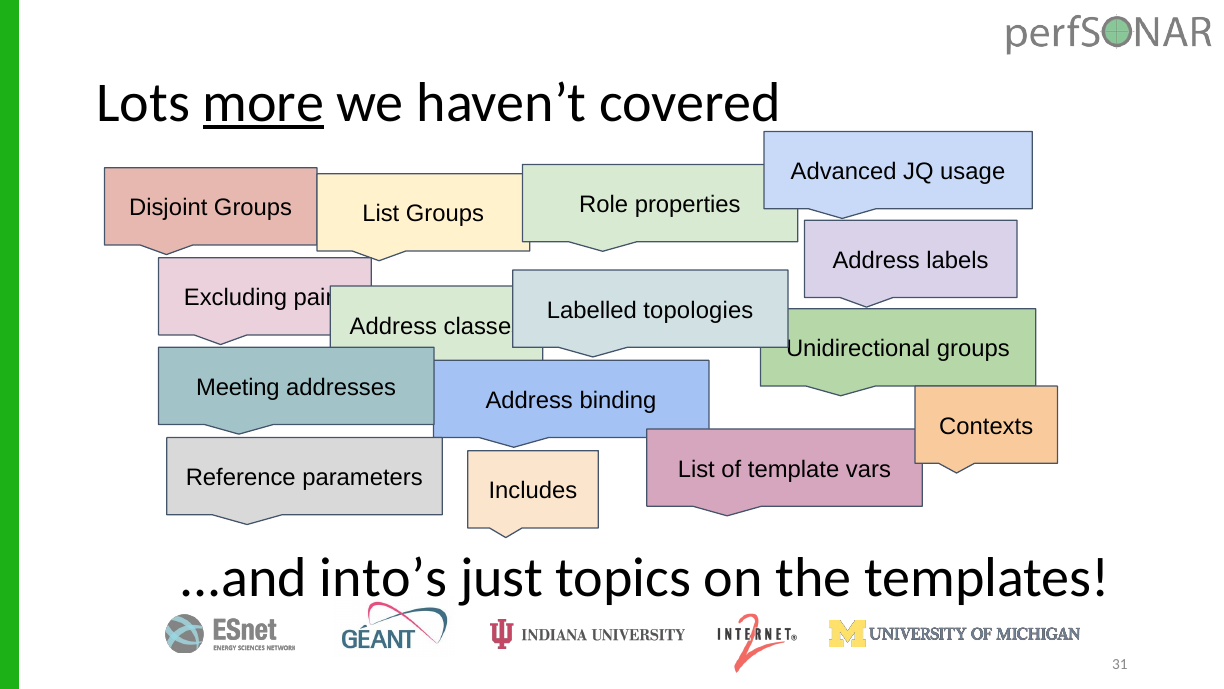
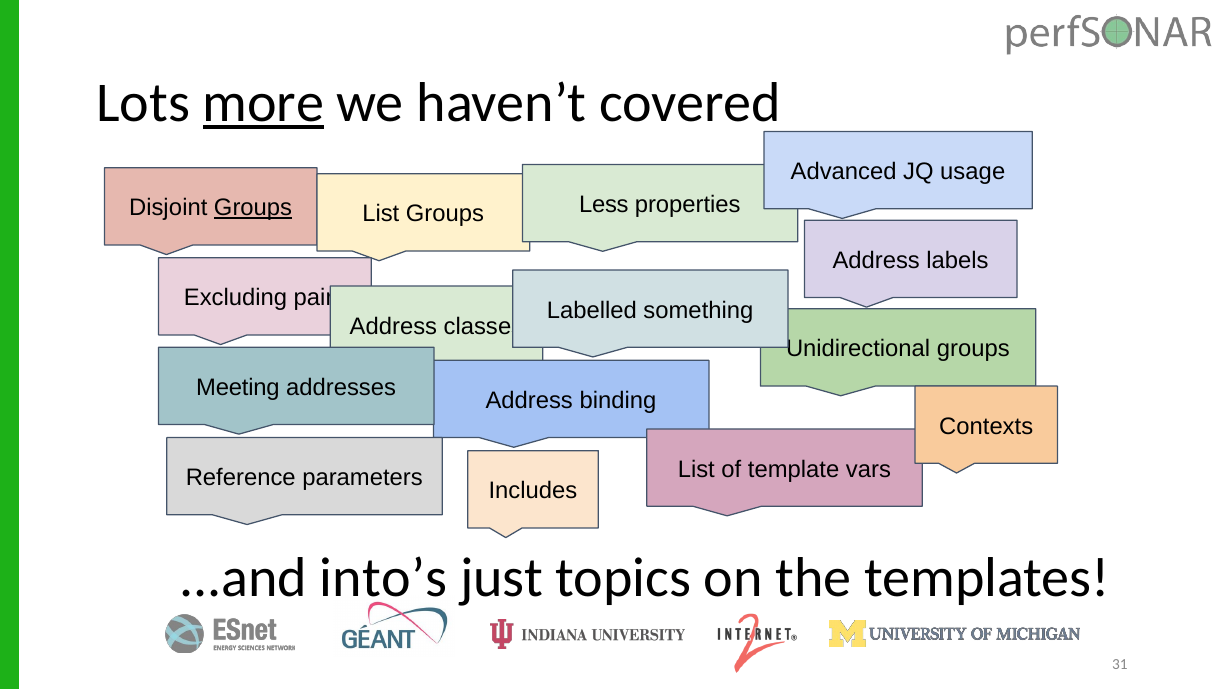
Role: Role -> Less (604, 205)
Groups underline: none -> present (253, 208)
topologies: topologies -> something (698, 310)
